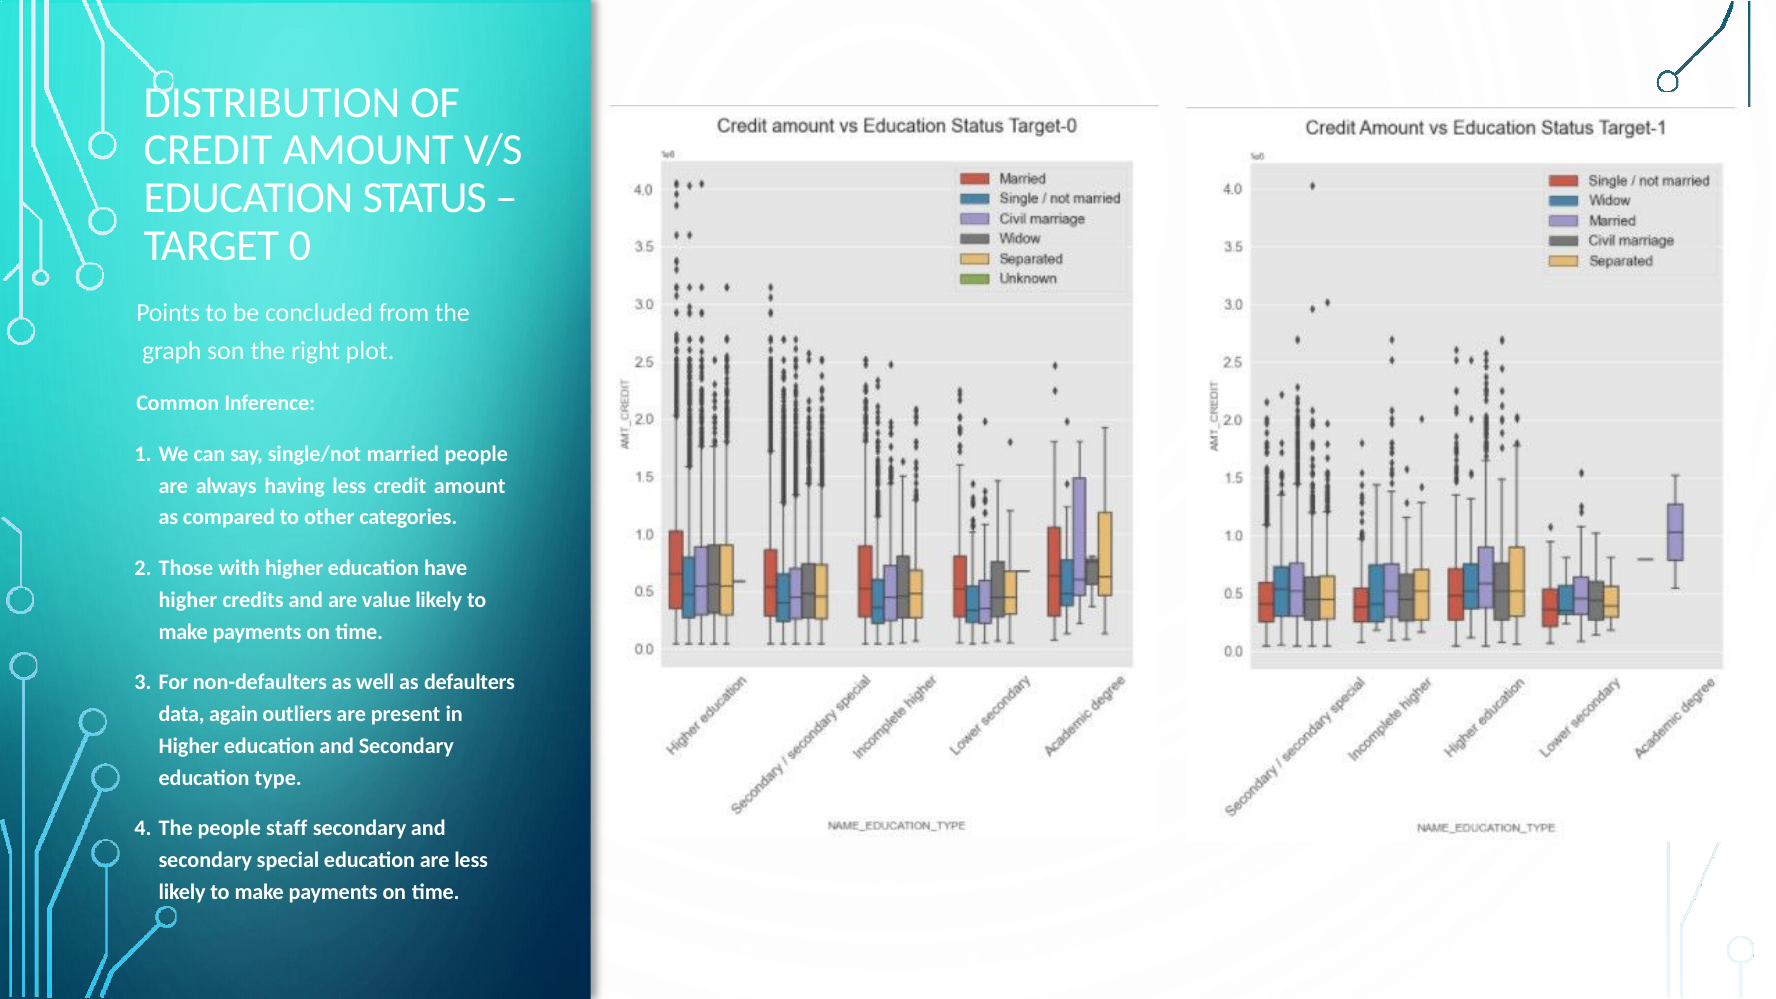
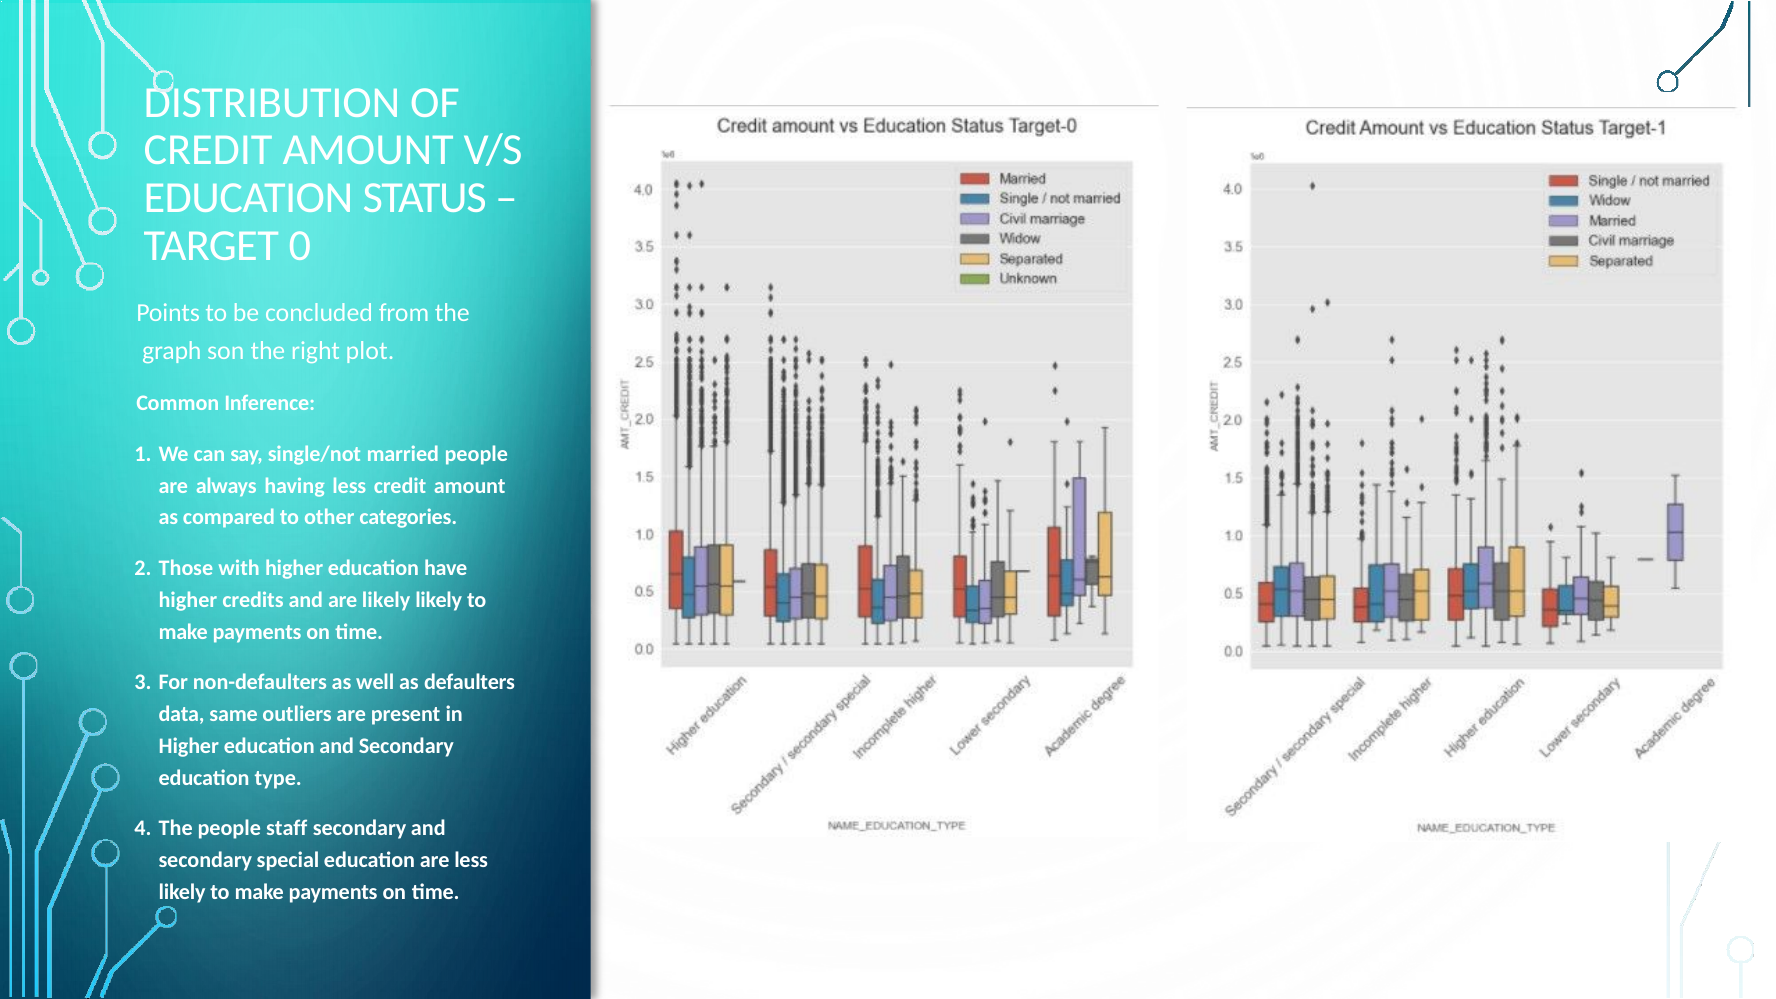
are value: value -> likely (386, 600)
again: again -> same (234, 714)
